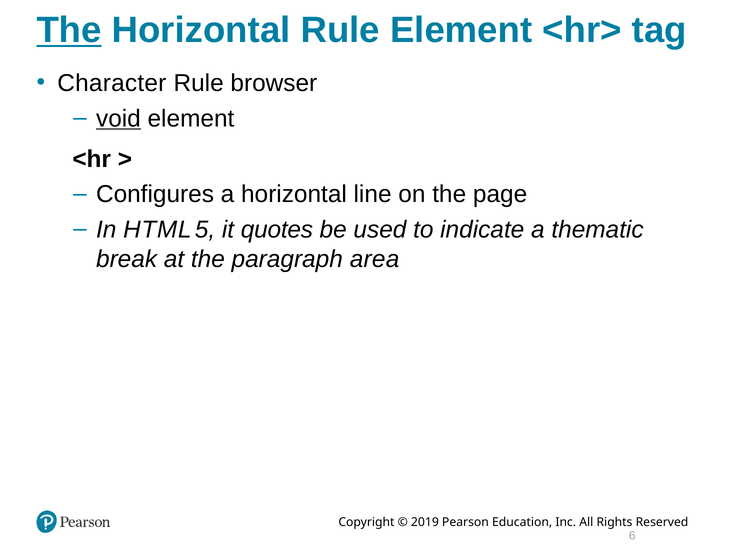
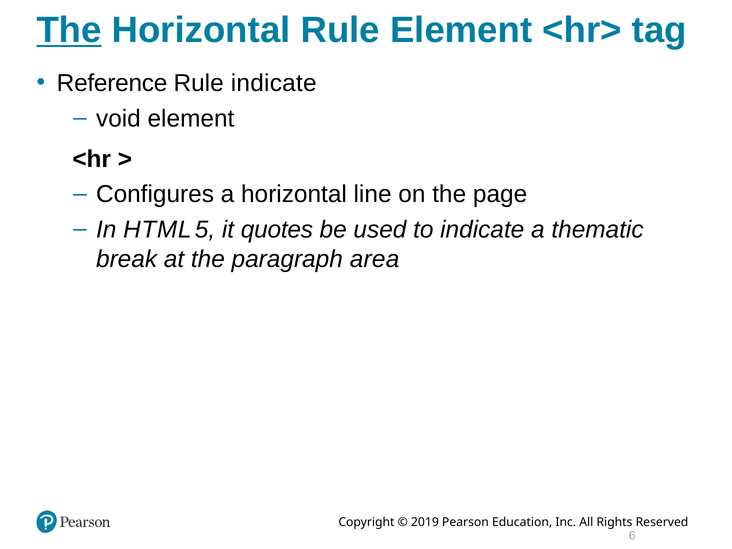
Character: Character -> Reference (112, 83)
Rule browser: browser -> indicate (274, 83)
void underline: present -> none (118, 118)
